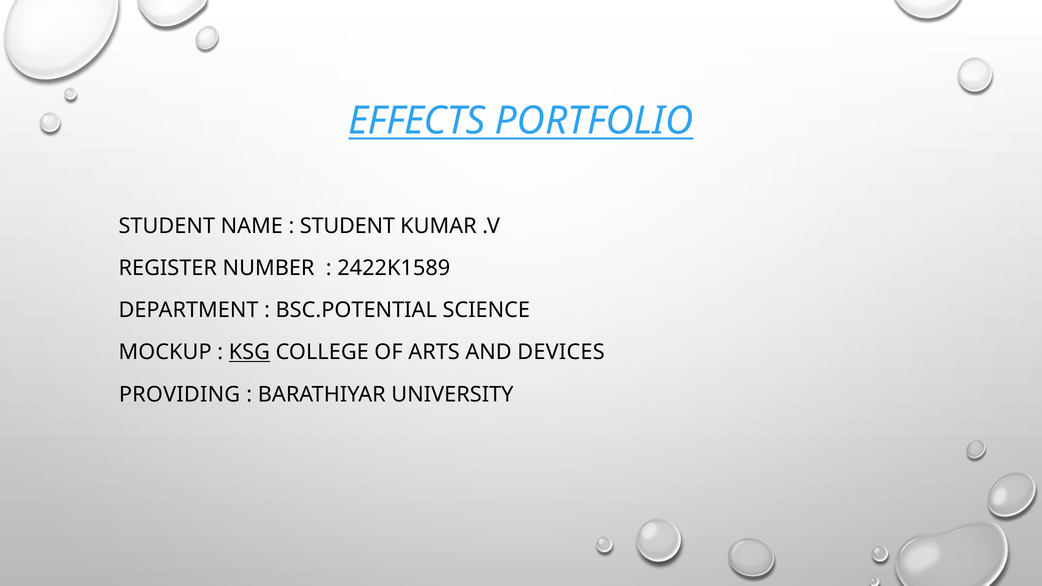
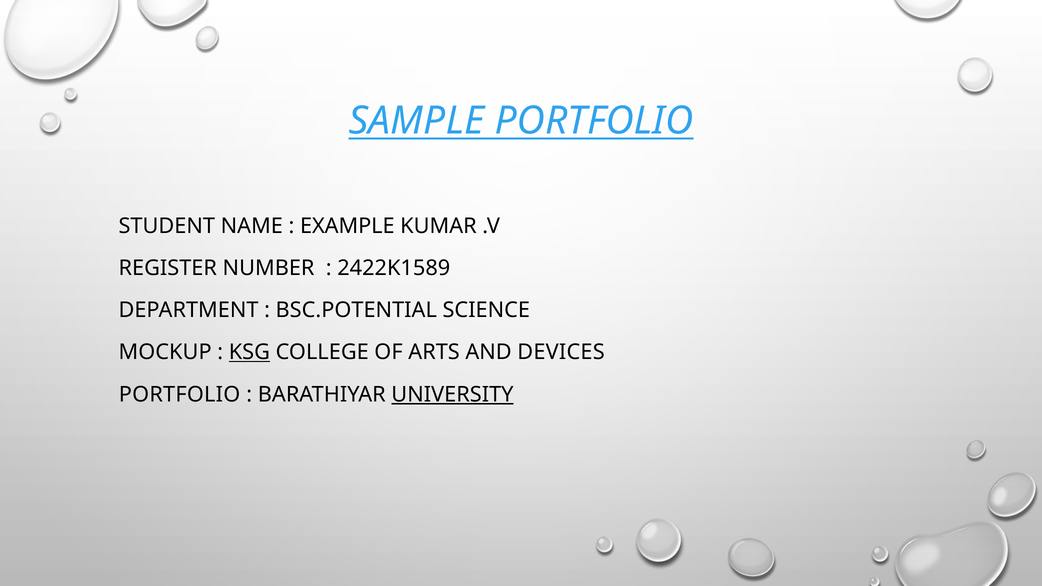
EFFECTS: EFFECTS -> SAMPLE (417, 121)
STUDENT: STUDENT -> EXAMPLE (347, 226)
PROVIDING: PROVIDING -> PORTFOLIO (180, 394)
UNIVERSITY underline: none -> present (452, 394)
